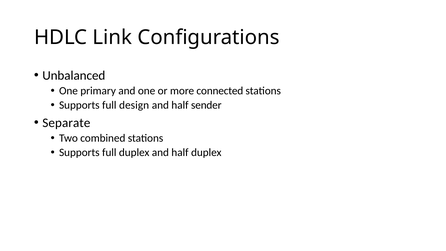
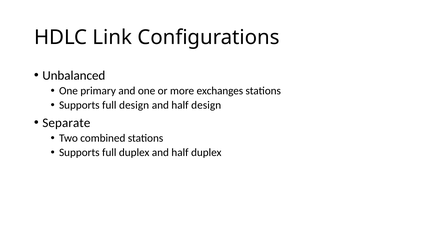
connected: connected -> exchanges (220, 91)
half sender: sender -> design (206, 105)
